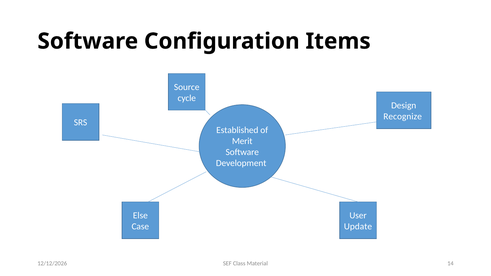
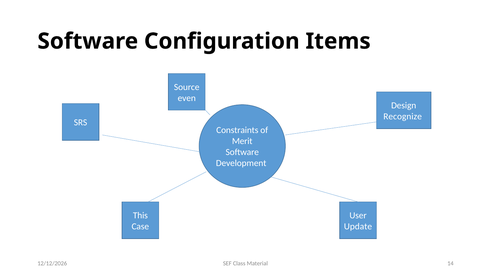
cycle: cycle -> even (187, 98)
Established: Established -> Constraints (237, 130)
Else: Else -> This (140, 216)
